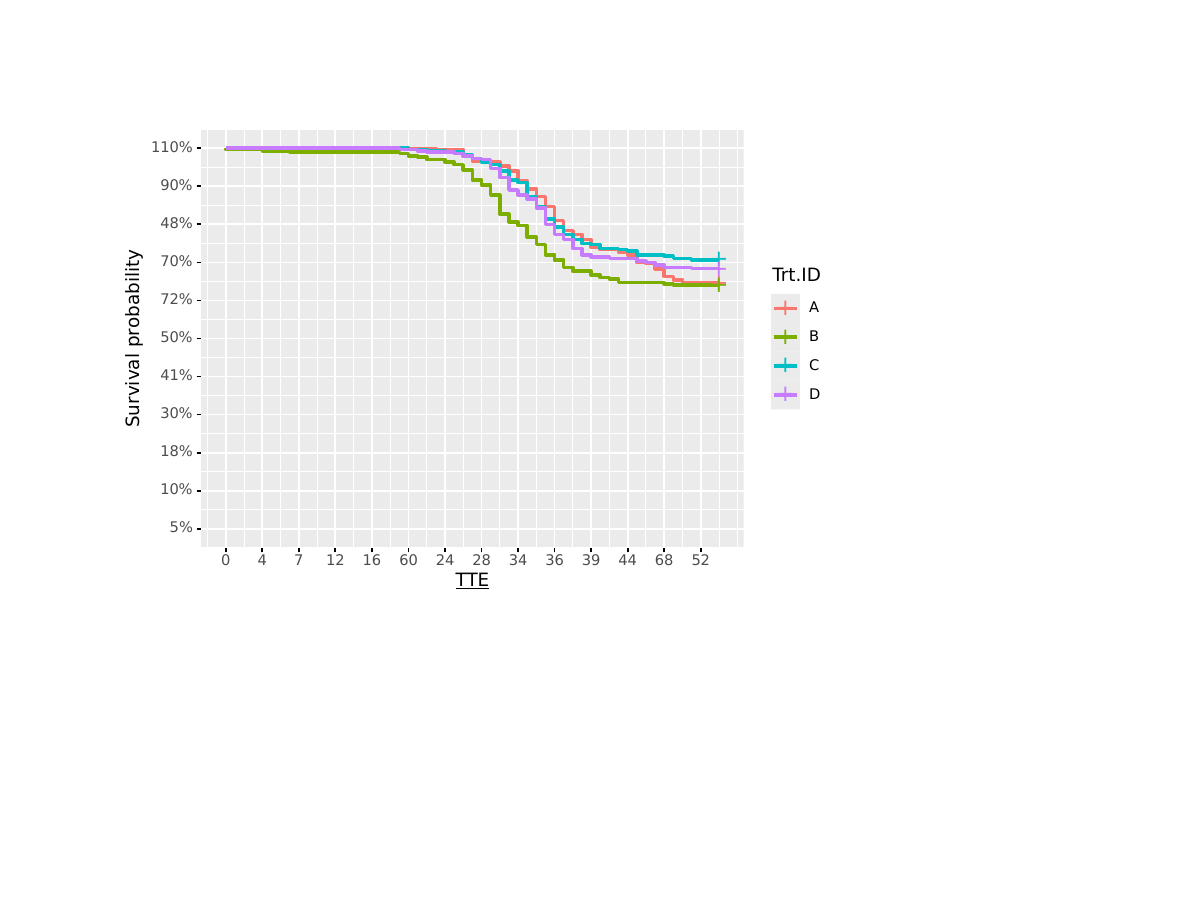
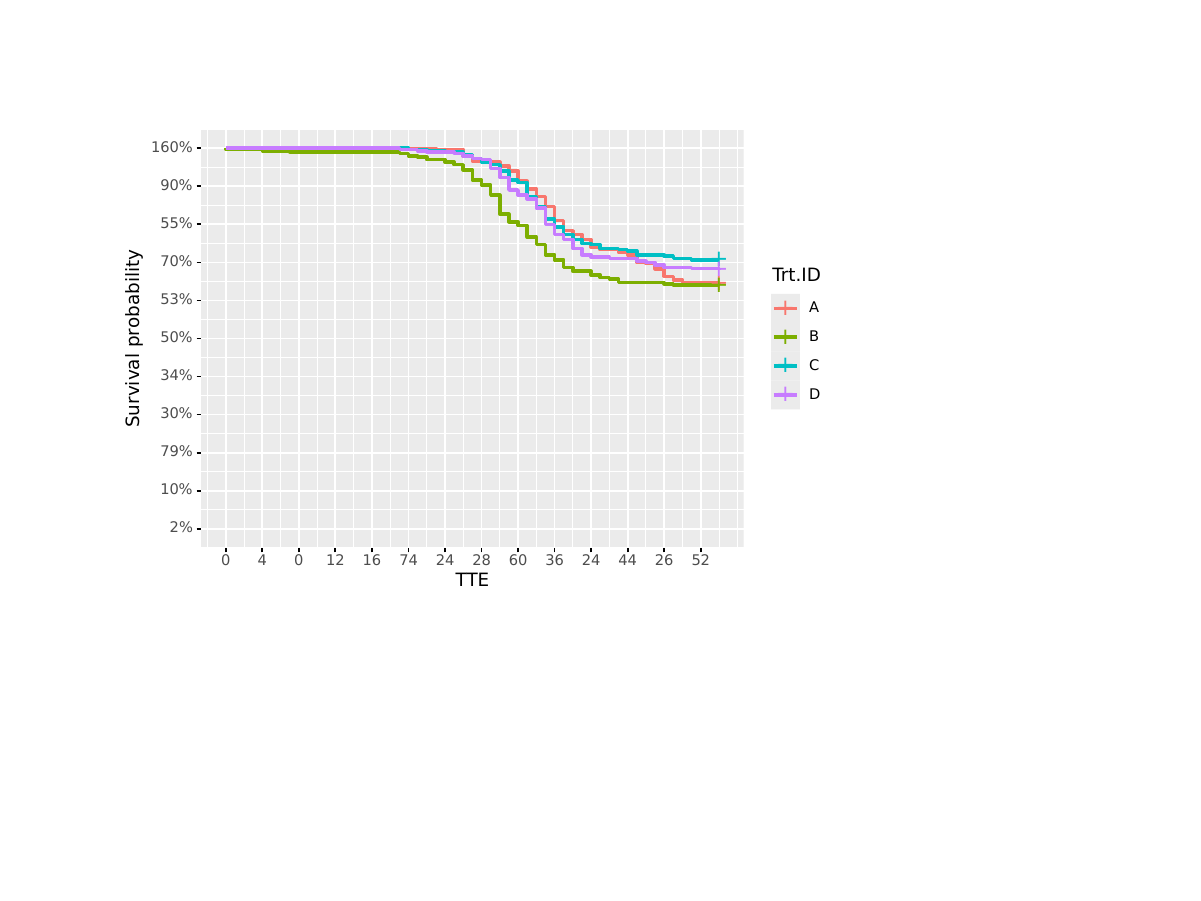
110%: 110% -> 160% (172, 148)
48%: 48% -> 55% (177, 224)
72%: 72% -> 53% (177, 300)
41%: 41% -> 34% (177, 376)
18%: 18% -> 79% (177, 452)
5%: 5% -> 2% (181, 528)
4 7: 7 -> 0 (299, 561)
60: 60 -> 74 (409, 561)
34: 34 -> 60 (518, 561)
36 39: 39 -> 24 (591, 561)
68: 68 -> 26 (664, 561)
TTE underline: present -> none (472, 580)
